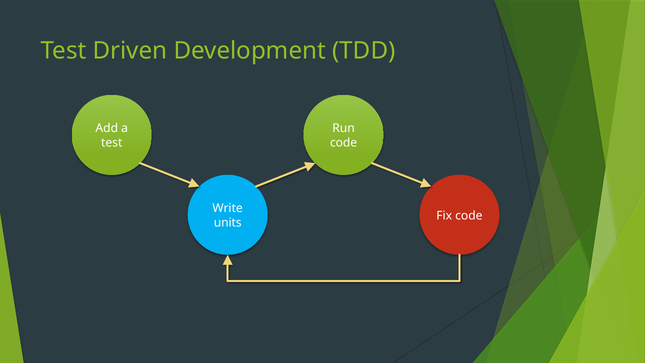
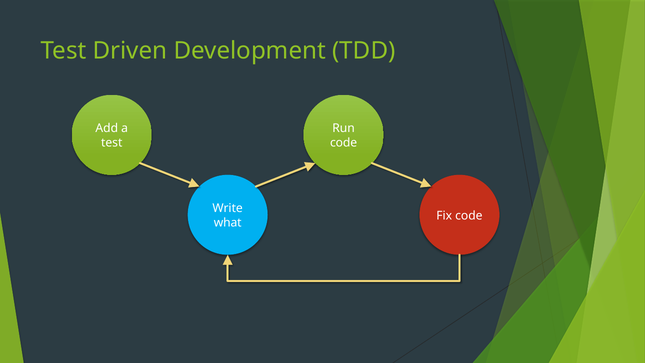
units: units -> what (228, 223)
